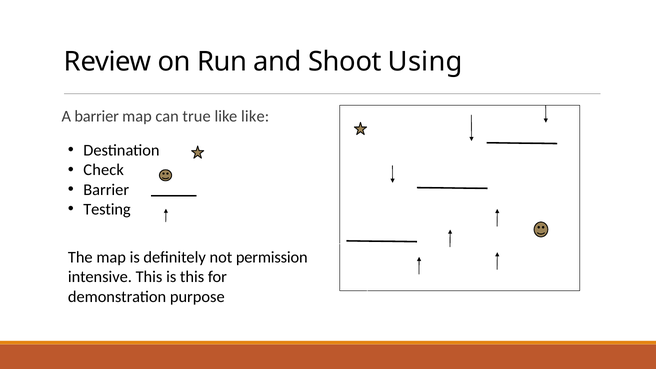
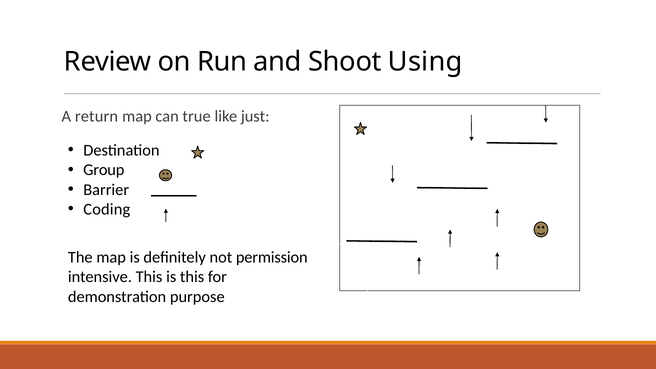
A barrier: barrier -> return (96, 116)
like like: like -> just (255, 116)
Check: Check -> Group (104, 170)
Testing: Testing -> Coding (107, 209)
